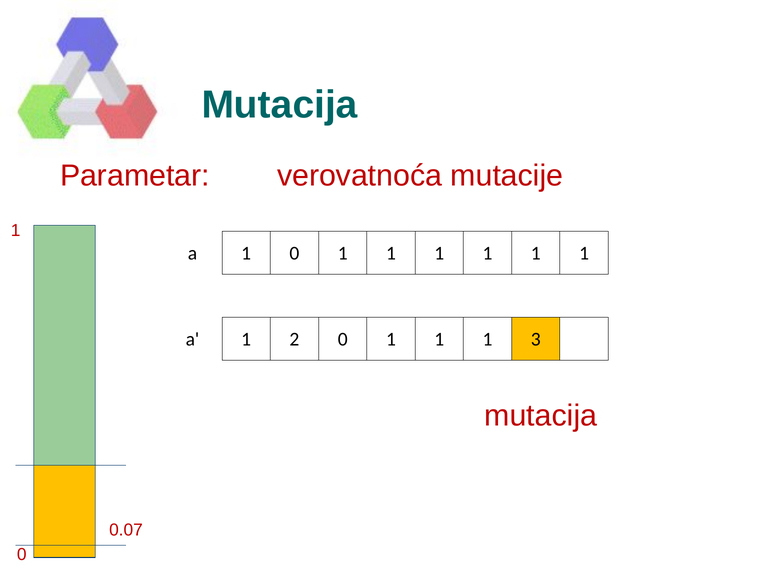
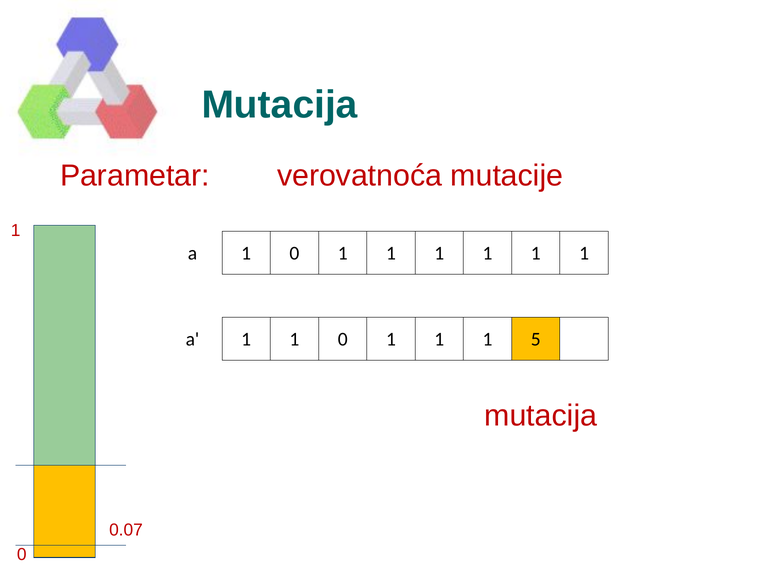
a 1 2: 2 -> 1 (294, 339)
3: 3 -> 5 (536, 339)
